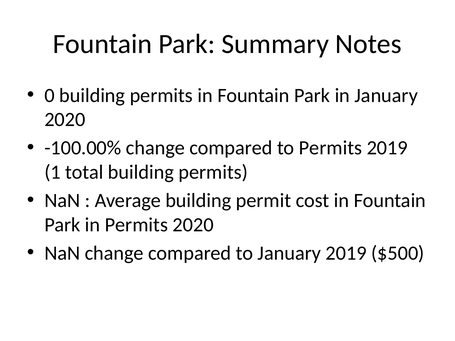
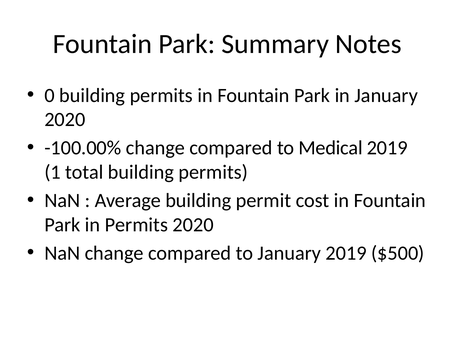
to Permits: Permits -> Medical (331, 148)
